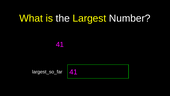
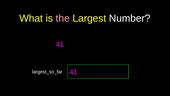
the colour: white -> pink (63, 18)
